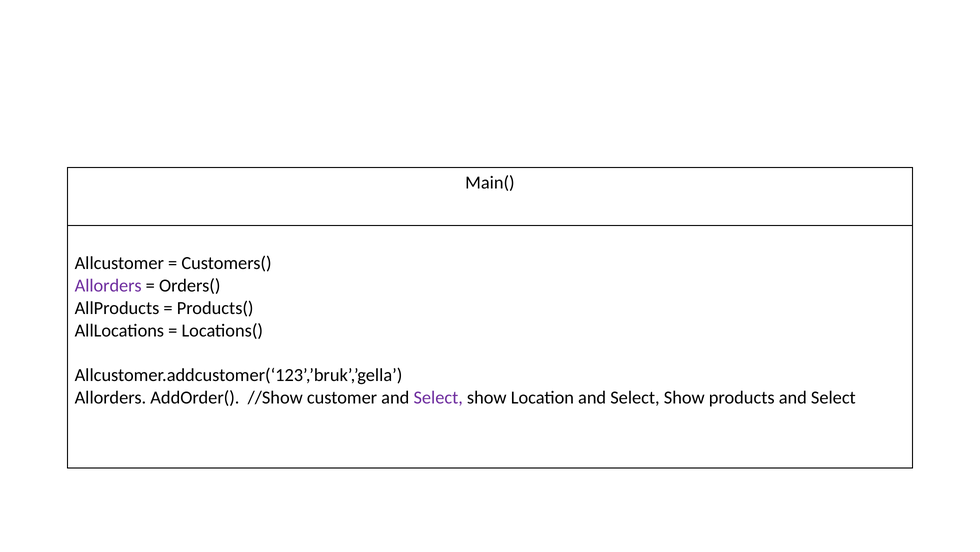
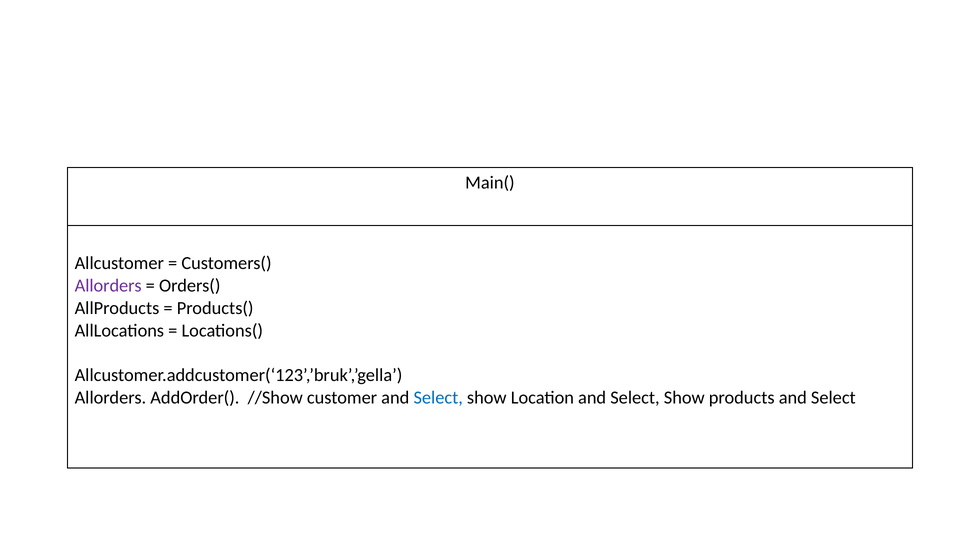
Select colour: purple -> blue (438, 397)
